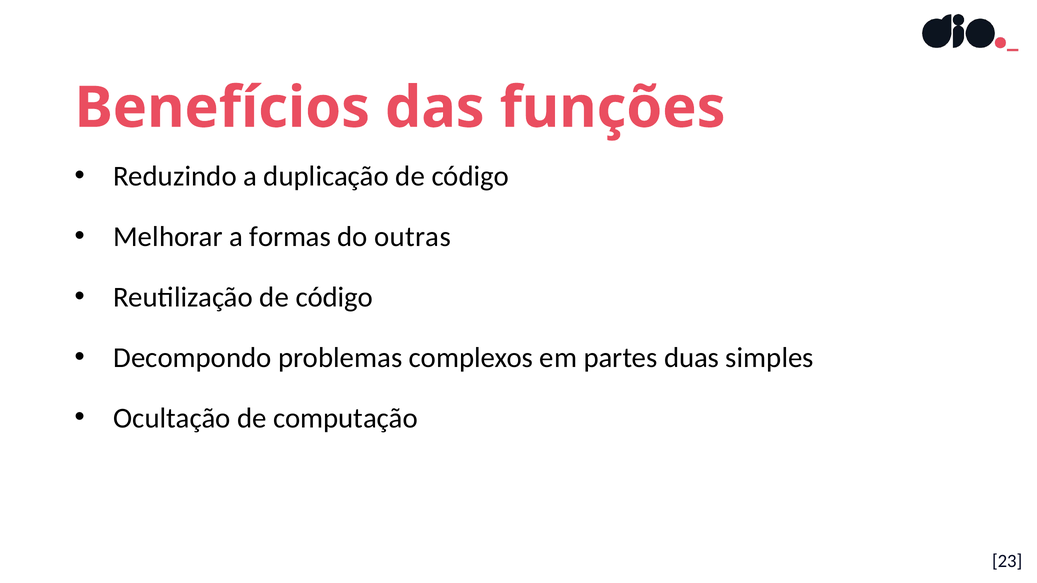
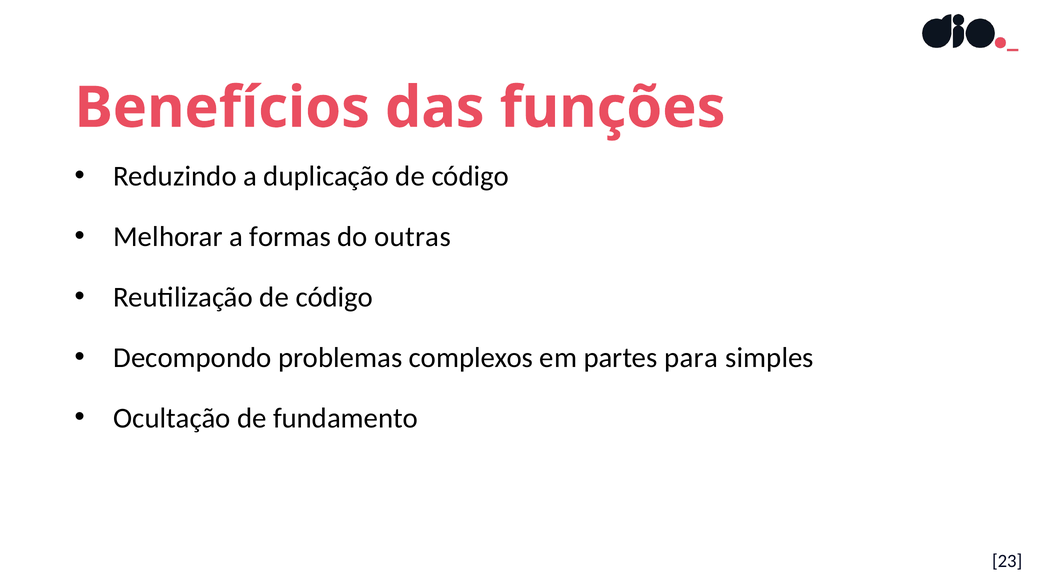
duas: duas -> para (691, 358)
computação: computação -> fundamento (345, 418)
